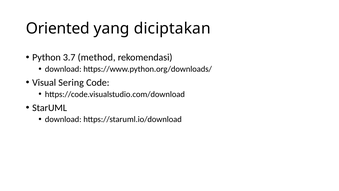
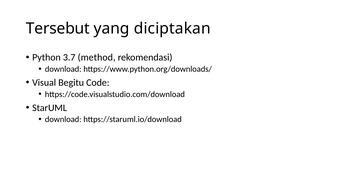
Oriented: Oriented -> Tersebut (58, 28)
Sering: Sering -> Begitu (71, 82)
